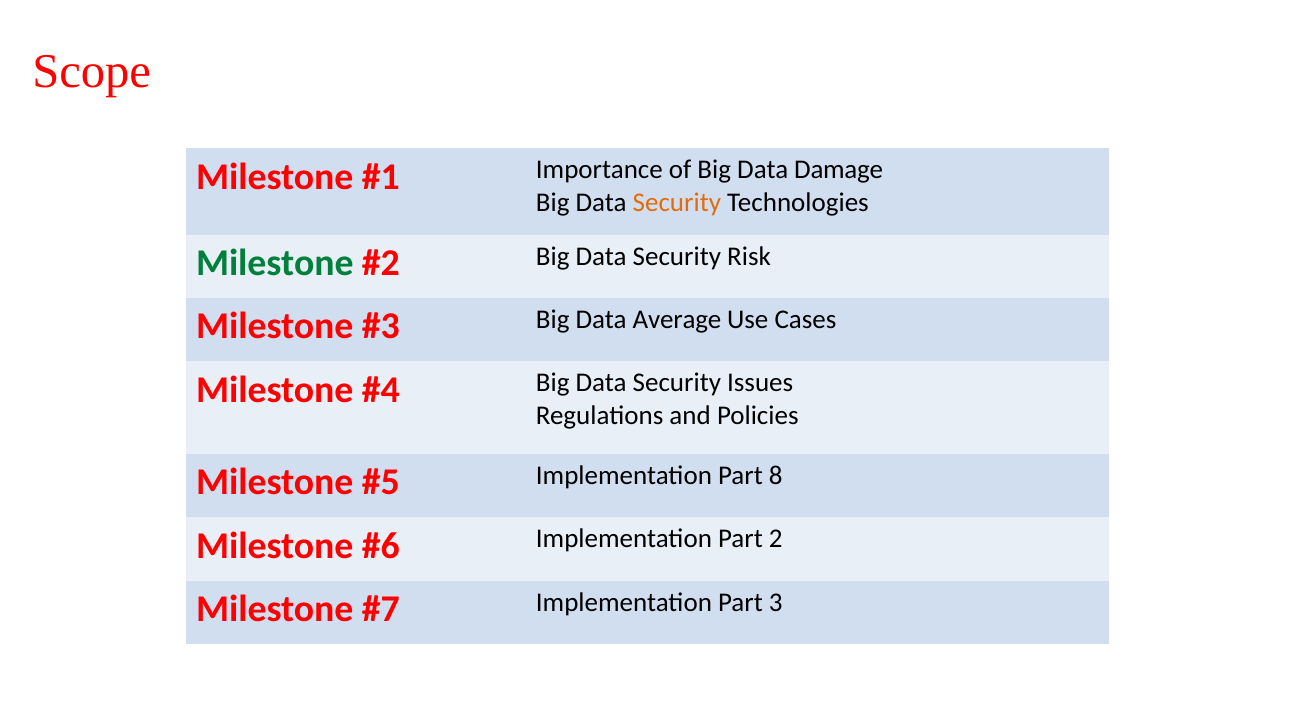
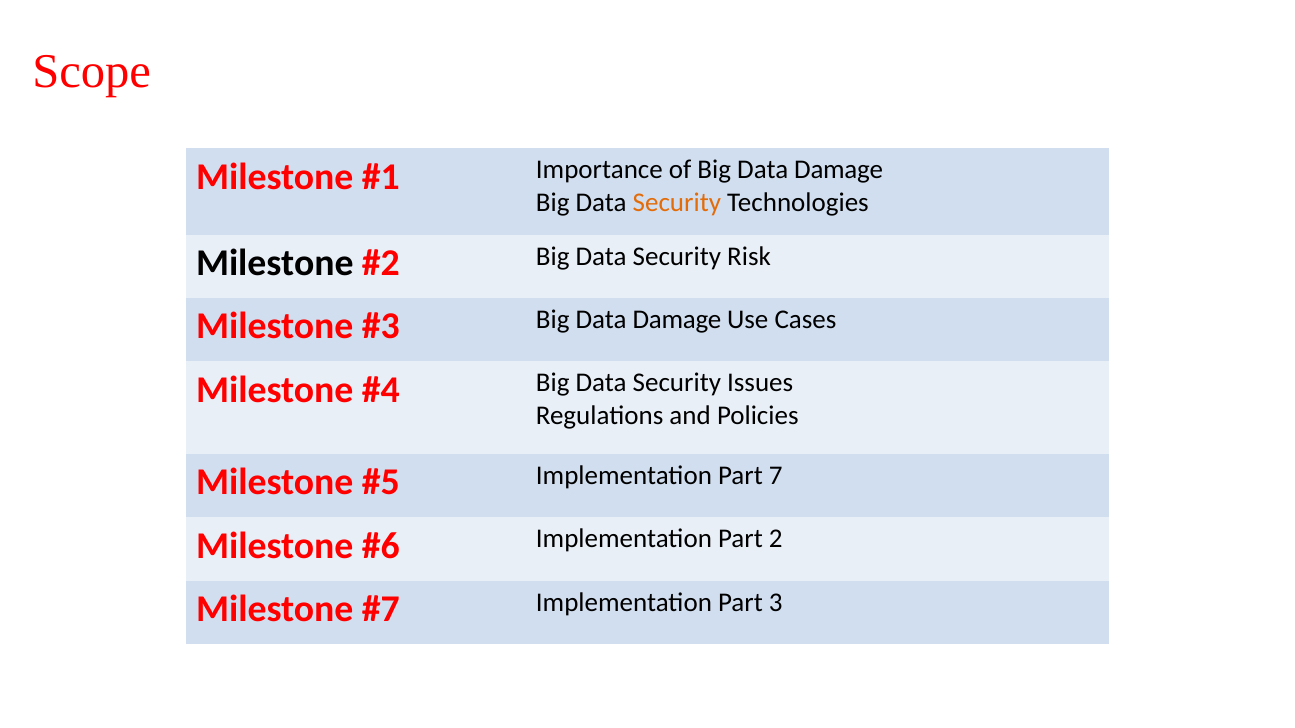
Milestone colour: green -> black (275, 263)
Average: Average -> Damage (677, 320)
8: 8 -> 7 (776, 476)
